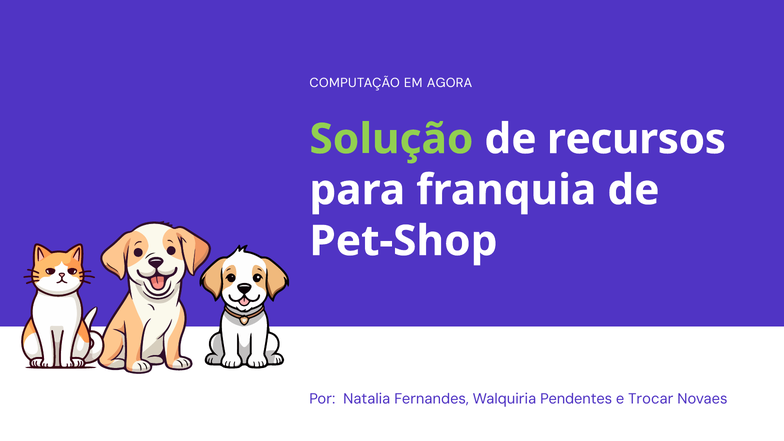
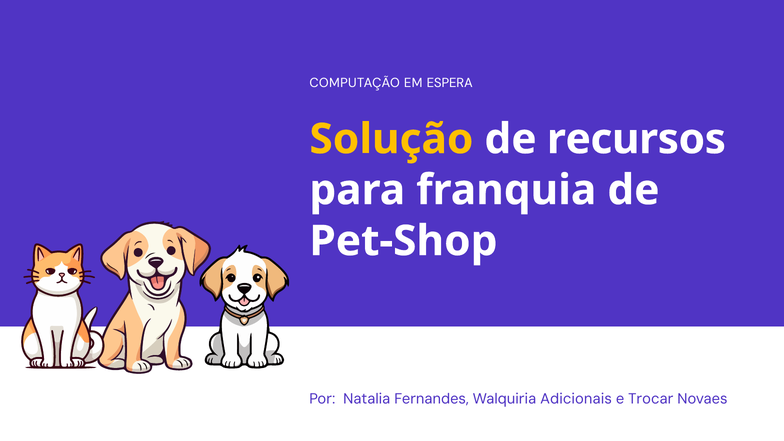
AGORA: AGORA -> ESPERA (450, 83)
Solução colour: light green -> yellow (391, 139)
Pendentes: Pendentes -> Adicionais (576, 399)
